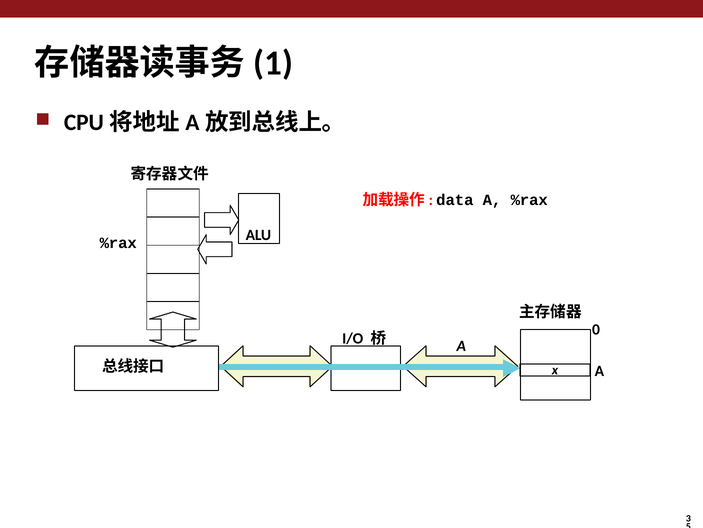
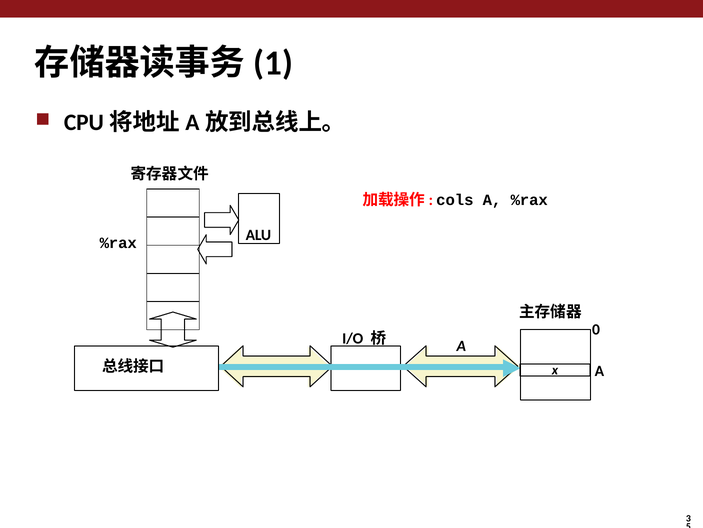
data: data -> cols (455, 200)
